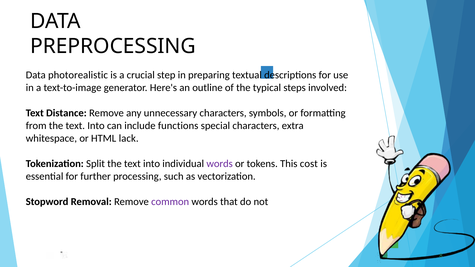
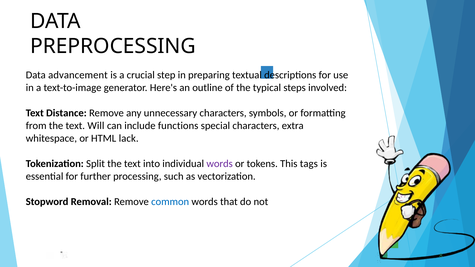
photorealistic: photorealistic -> advancement (78, 75)
from the text Into: Into -> Will (96, 126)
cost: cost -> tags (309, 164)
common colour: purple -> blue (170, 202)
